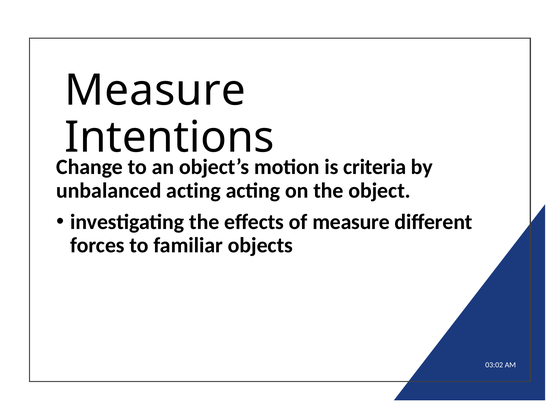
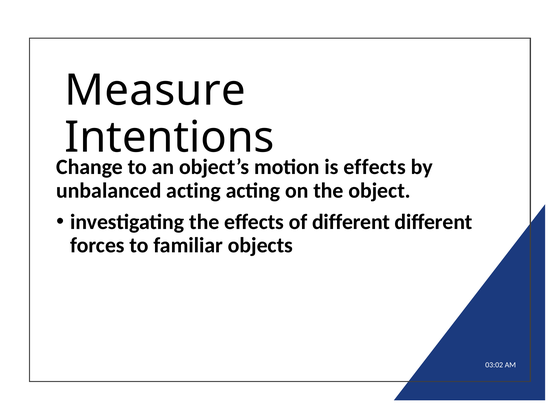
is criteria: criteria -> effects (375, 167)
of measure: measure -> different (351, 222)
